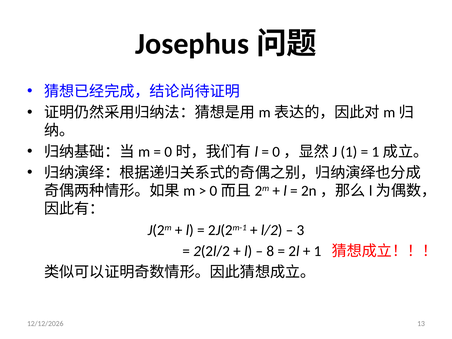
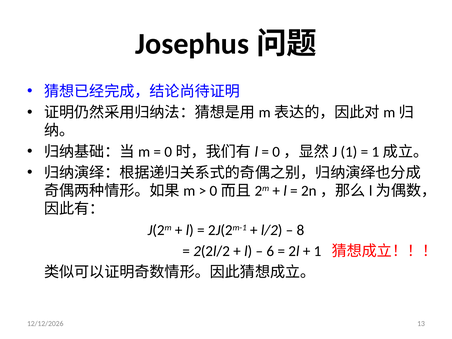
3: 3 -> 8 (300, 230)
8: 8 -> 6 (270, 251)
